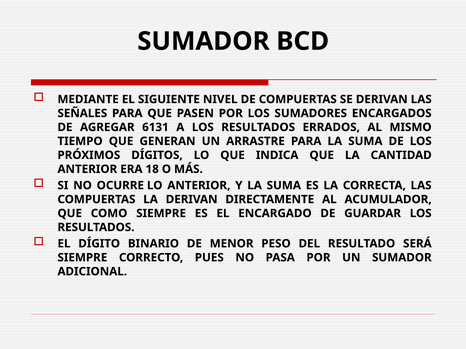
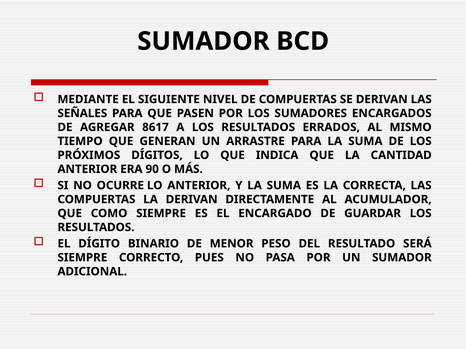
6131: 6131 -> 8617 (155, 127)
18: 18 -> 90 (152, 169)
